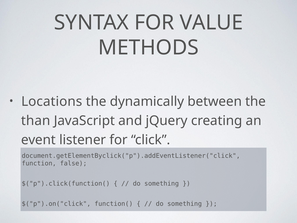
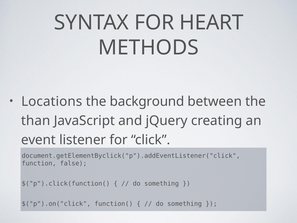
VALUE: VALUE -> HEART (211, 23)
dynamically: dynamically -> background (147, 101)
